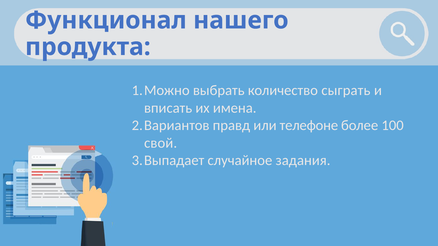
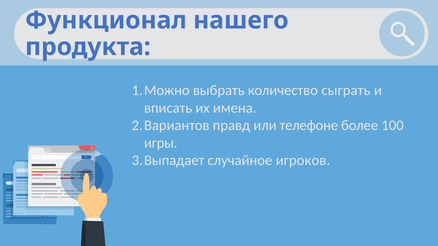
свой: свой -> игры (161, 143)
задания: задания -> игроков (303, 161)
